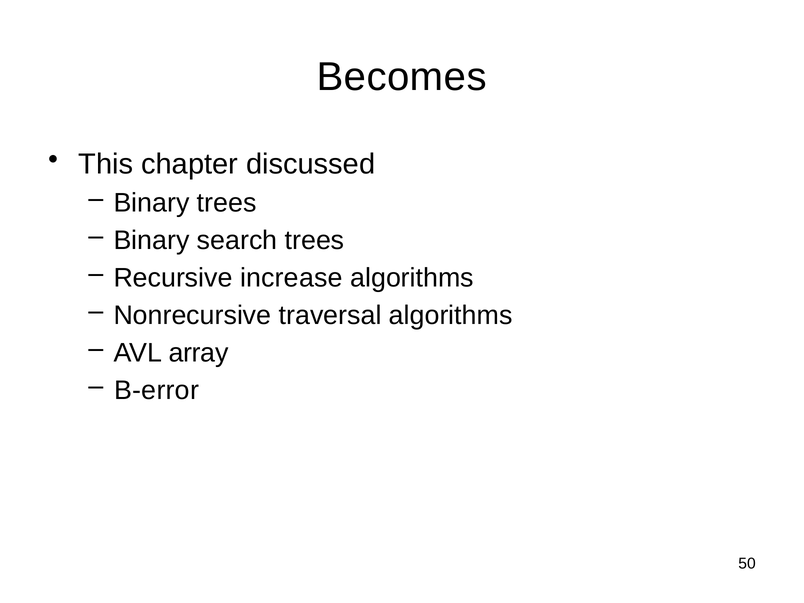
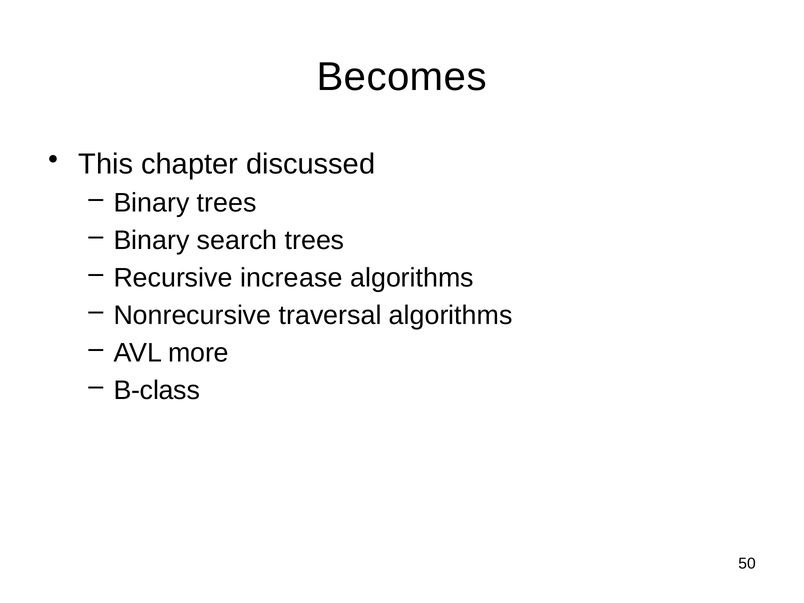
array: array -> more (199, 353)
B-error: B-error -> B-class (157, 390)
